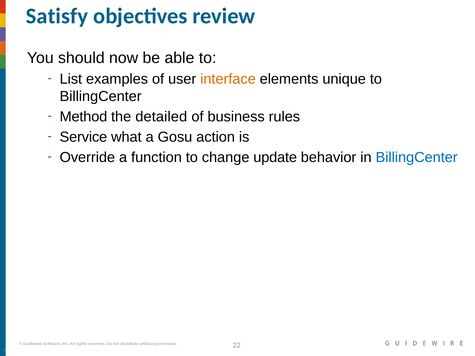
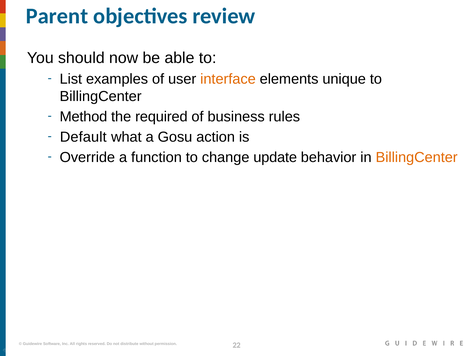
Satisfy: Satisfy -> Parent (57, 16)
detailed: detailed -> required (161, 117)
Service: Service -> Default (83, 137)
BillingCenter colour: blue -> orange (417, 157)
